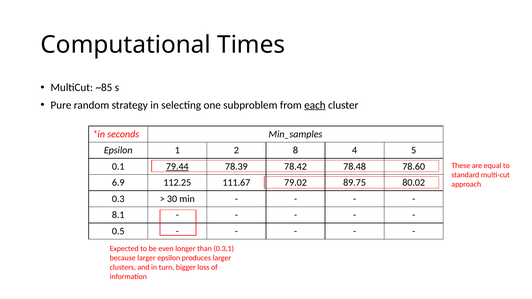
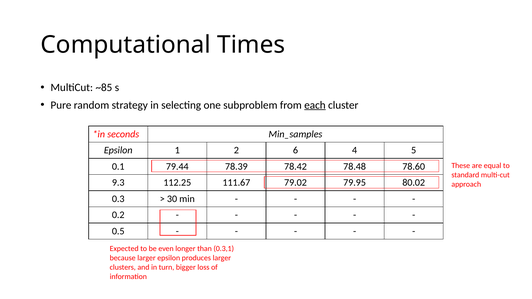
8: 8 -> 6 (295, 150)
79.44 underline: present -> none (177, 167)
6.9: 6.9 -> 9.3 (118, 183)
89.75: 89.75 -> 79.95 (355, 183)
8.1: 8.1 -> 0.2 (118, 215)
